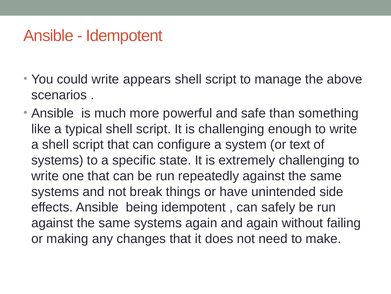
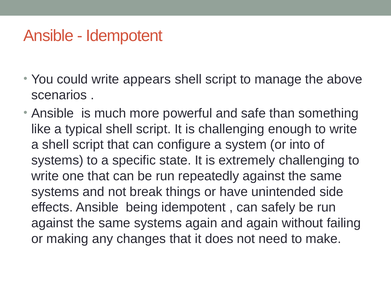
text: text -> into (300, 144)
